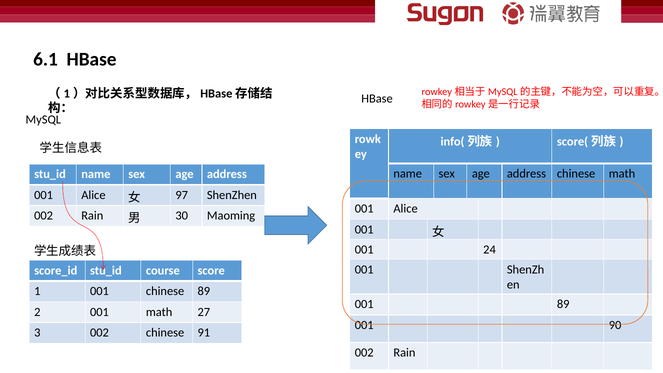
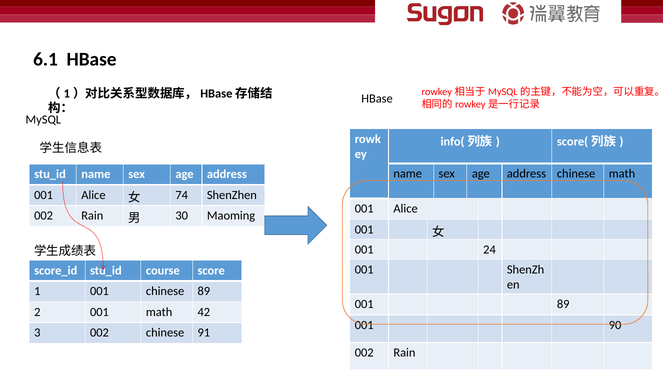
97: 97 -> 74 (182, 195)
27: 27 -> 42 (204, 312)
